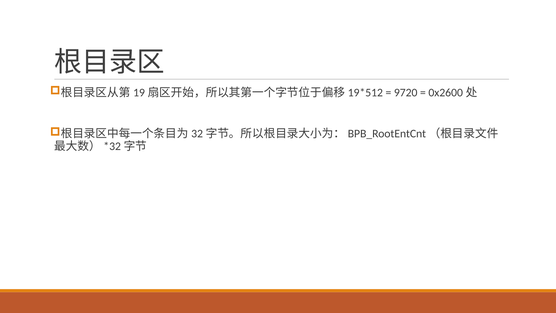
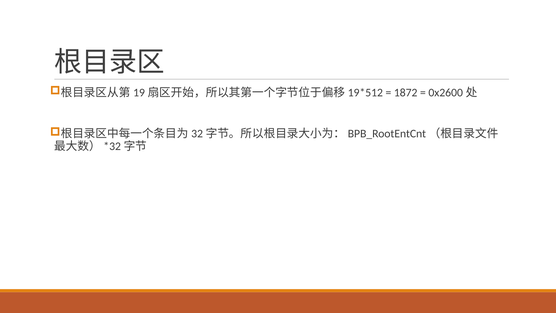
9720: 9720 -> 1872 (406, 92)
